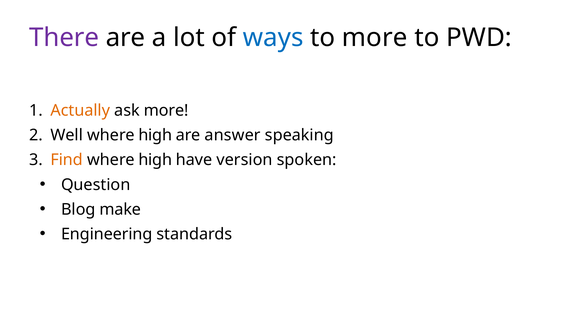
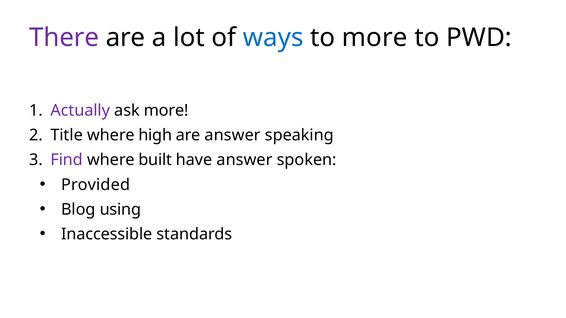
Actually colour: orange -> purple (80, 111)
Well: Well -> Title (67, 135)
Find colour: orange -> purple (67, 160)
high: high -> built (155, 160)
have version: version -> answer (245, 160)
Question: Question -> Provided (96, 185)
make: make -> using (120, 210)
Engineering: Engineering -> Inaccessible (107, 234)
